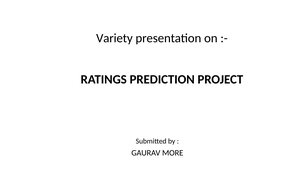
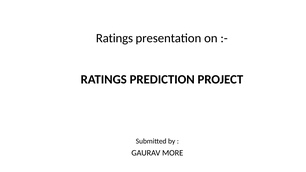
Variety: Variety -> Ratings (114, 38)
